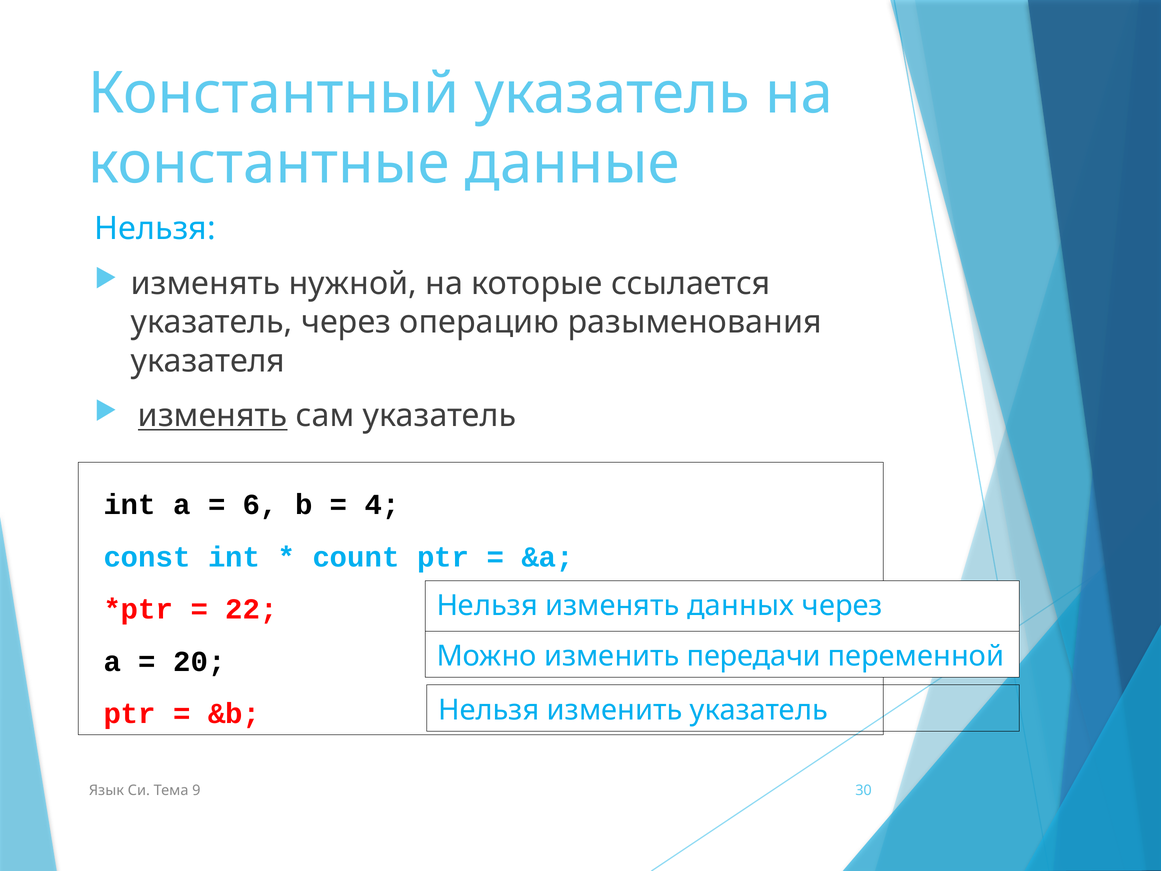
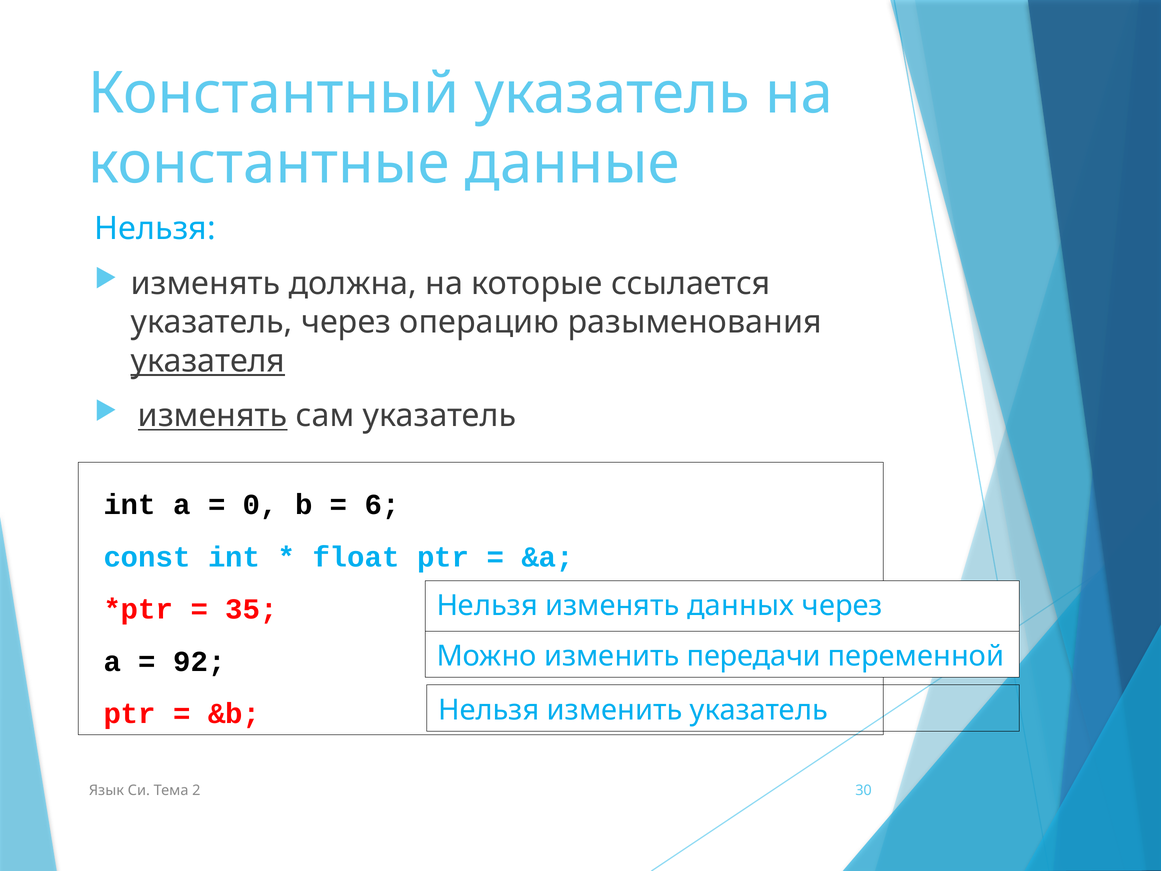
нужной: нужной -> должна (353, 283)
указателя underline: none -> present (208, 361)
6: 6 -> 0 (260, 505)
4: 4 -> 6 (382, 505)
count: count -> float (356, 557)
22: 22 -> 35 (252, 609)
20: 20 -> 92 (199, 661)
9: 9 -> 2 (196, 790)
